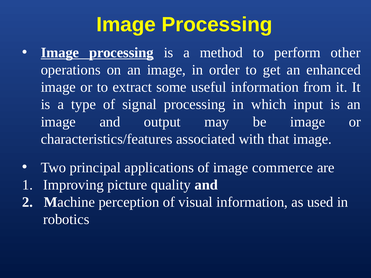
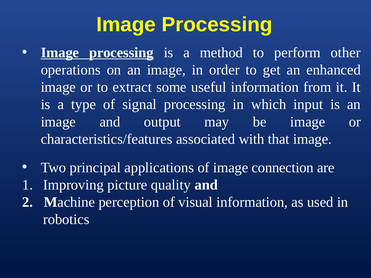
commerce: commerce -> connection (283, 168)
